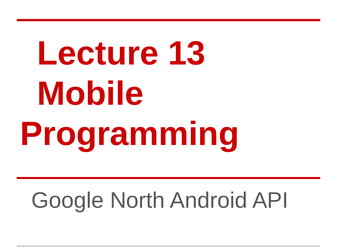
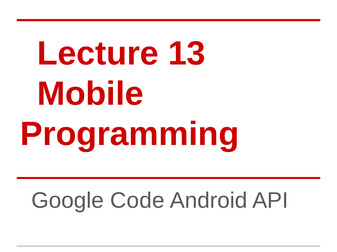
North: North -> Code (137, 201)
